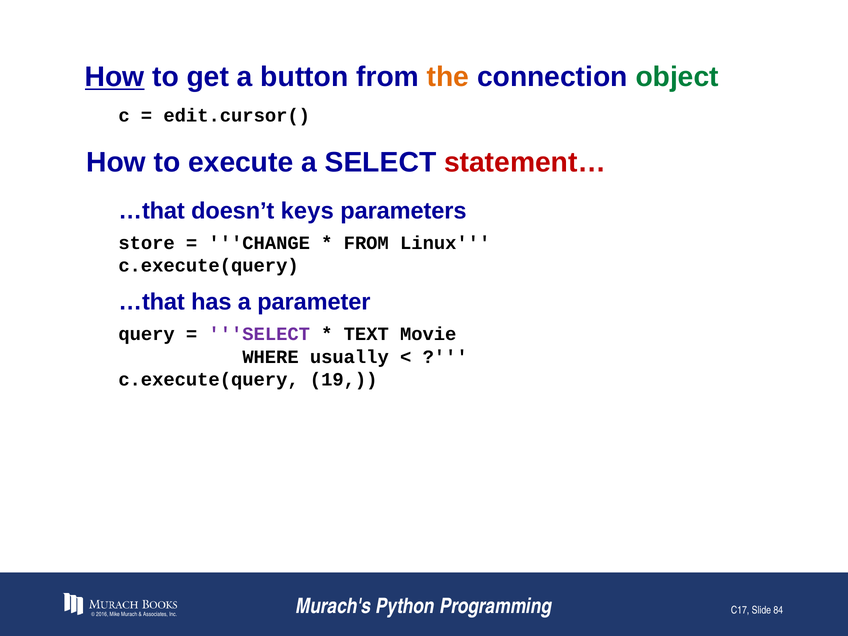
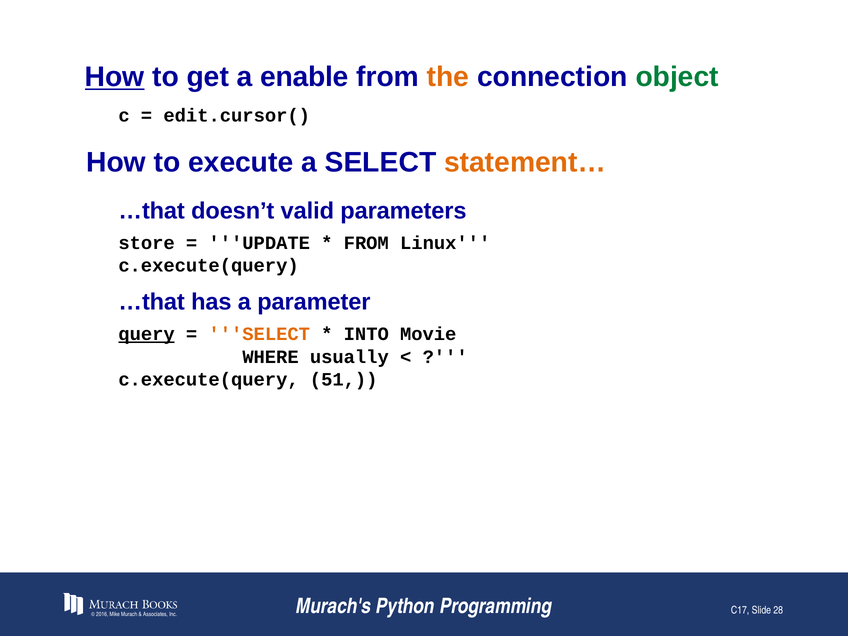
button: button -> enable (305, 77)
statement… colour: red -> orange (525, 162)
keys: keys -> valid (307, 211)
CHANGE: CHANGE -> UPDATE (259, 243)
query underline: none -> present (147, 334)
SELECT colour: purple -> orange (259, 334)
TEXT: TEXT -> INTO (366, 334)
19: 19 -> 51 (344, 379)
84: 84 -> 28 (778, 610)
